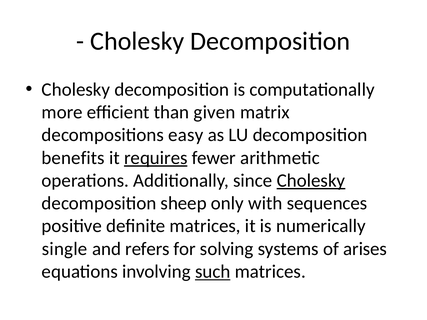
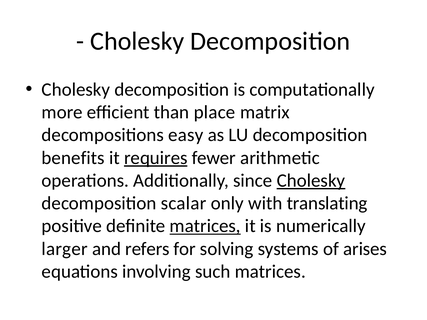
given: given -> place (215, 112)
sheep: sheep -> scalar (184, 203)
sequences: sequences -> translating (327, 203)
matrices underline: none -> present (205, 226)
single: single -> larger (65, 249)
such underline: present -> none (213, 272)
